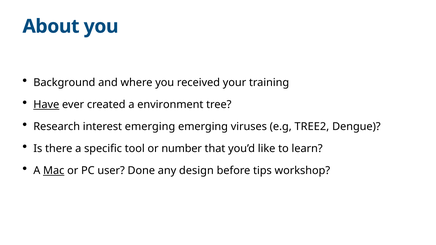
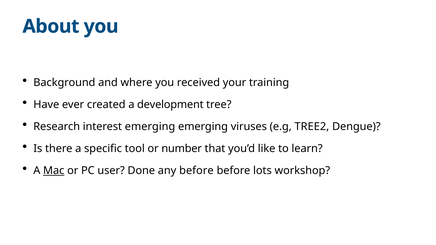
Have underline: present -> none (46, 105)
environment: environment -> development (170, 105)
any design: design -> before (196, 171)
tips: tips -> lots (262, 171)
